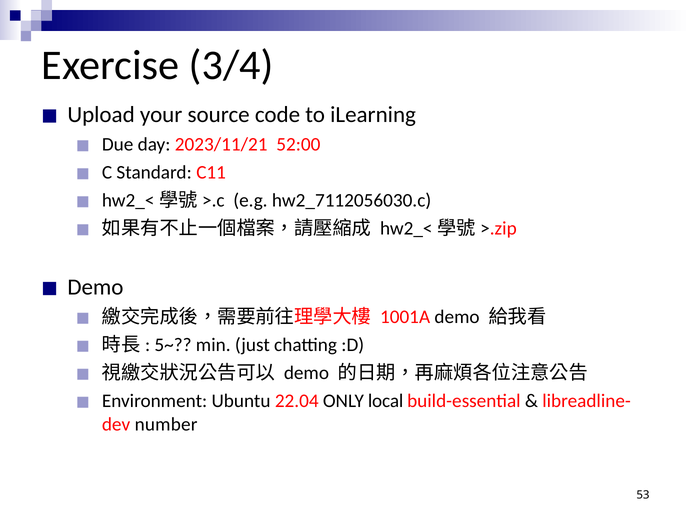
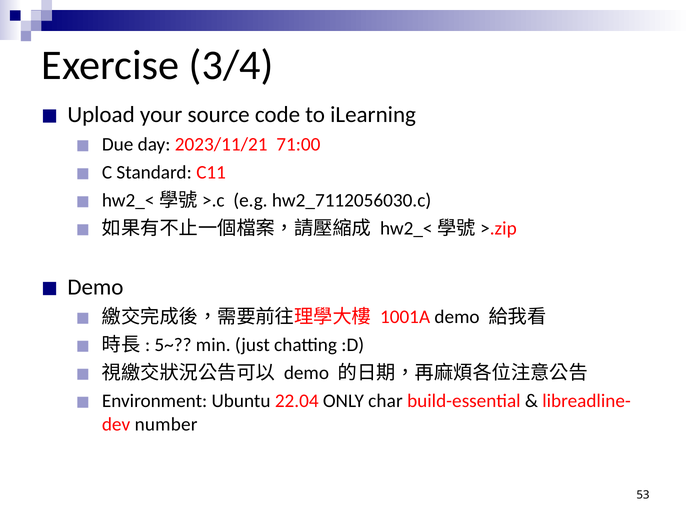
52:00: 52:00 -> 71:00 (298, 145)
local: local -> char (385, 401)
